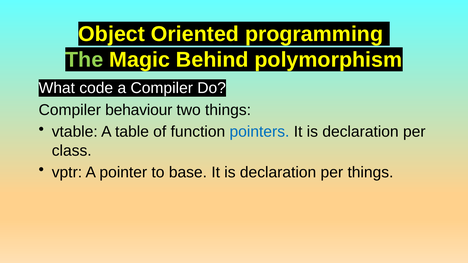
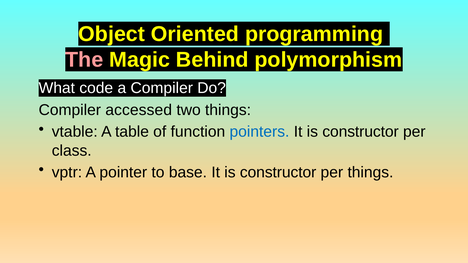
The colour: light green -> pink (84, 60)
behaviour: behaviour -> accessed (139, 110)
declaration: declaration -> constructor (361, 132)
declaration: declaration -> constructor (278, 173)
